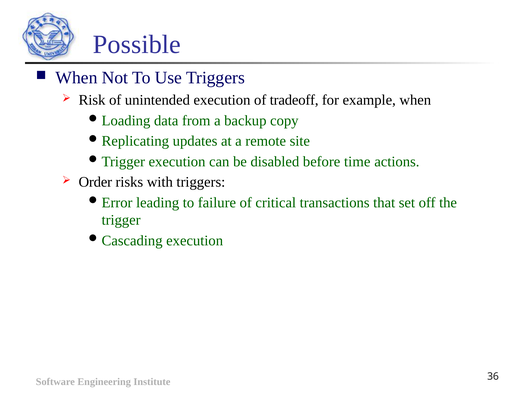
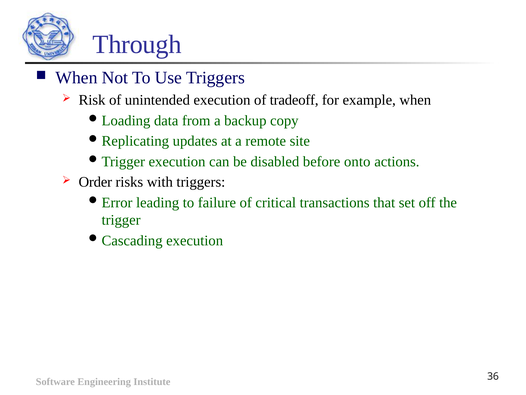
Possible: Possible -> Through (137, 44)
time: time -> onto (357, 161)
